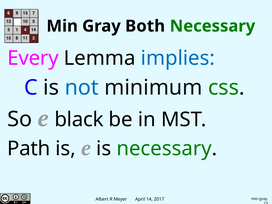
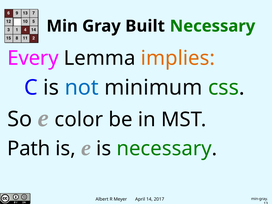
Both: Both -> Built (145, 26)
implies colour: blue -> orange (178, 58)
black: black -> color (79, 120)
